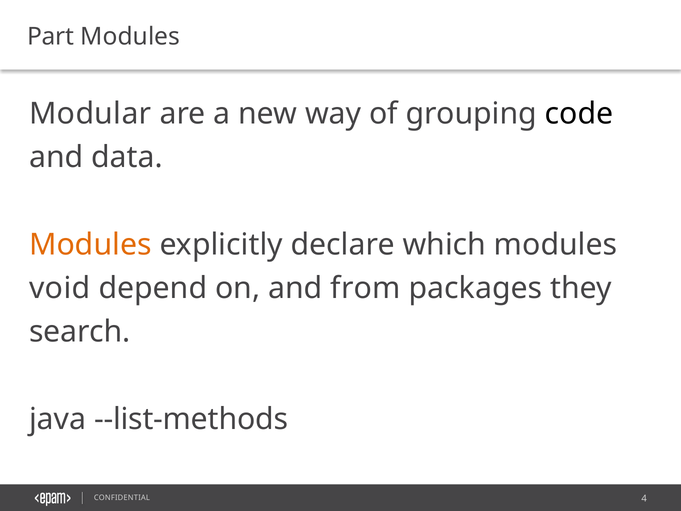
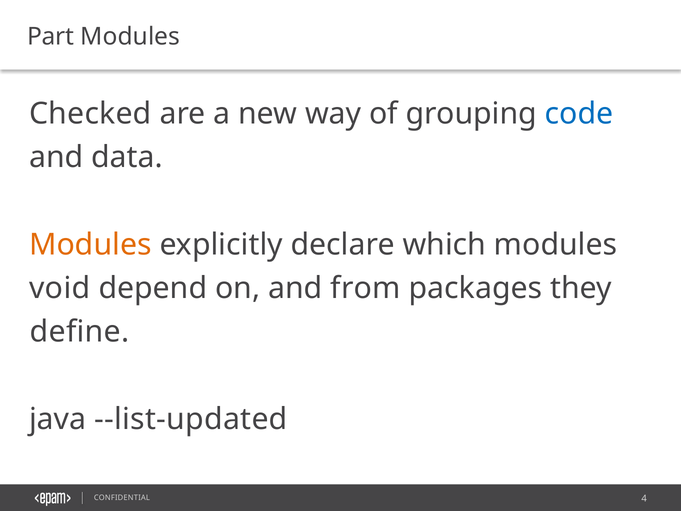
Modular: Modular -> Checked (90, 114)
code colour: black -> blue (579, 114)
search: search -> define (80, 332)
--list-methods: --list-methods -> --list-updated (191, 419)
